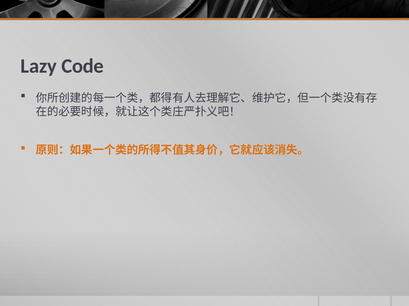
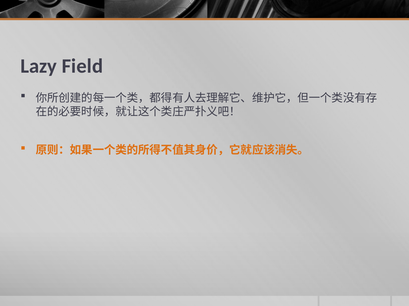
Code: Code -> Field (82, 66)
